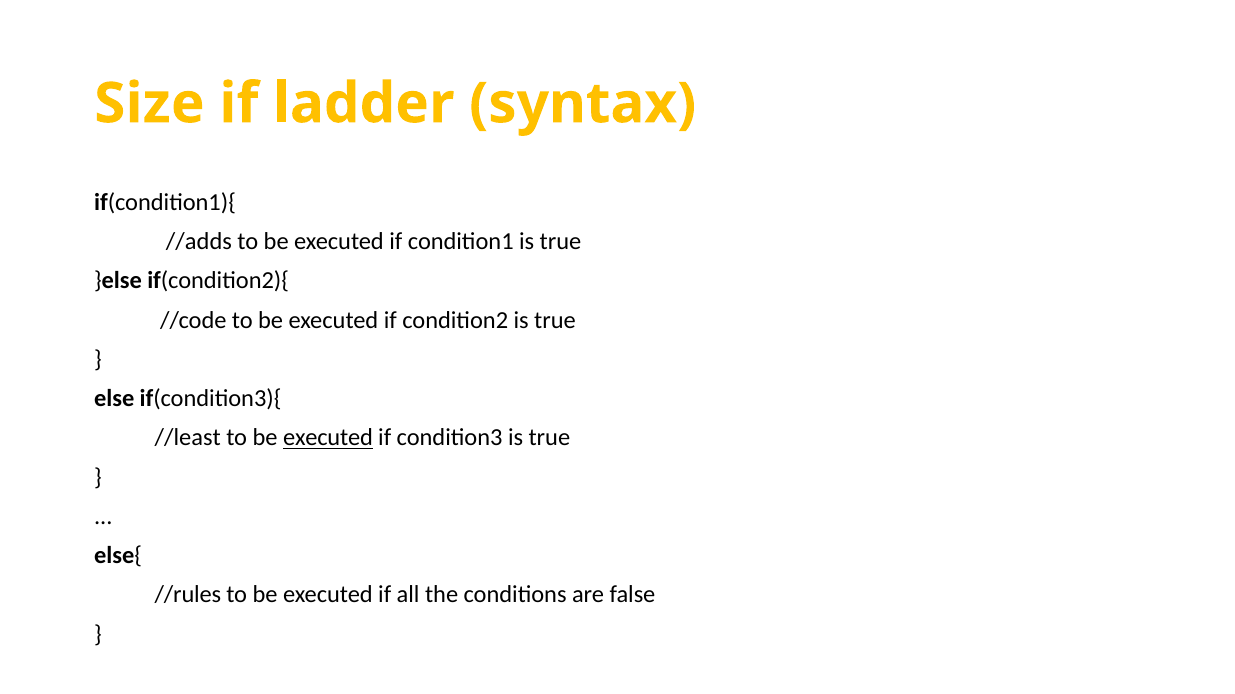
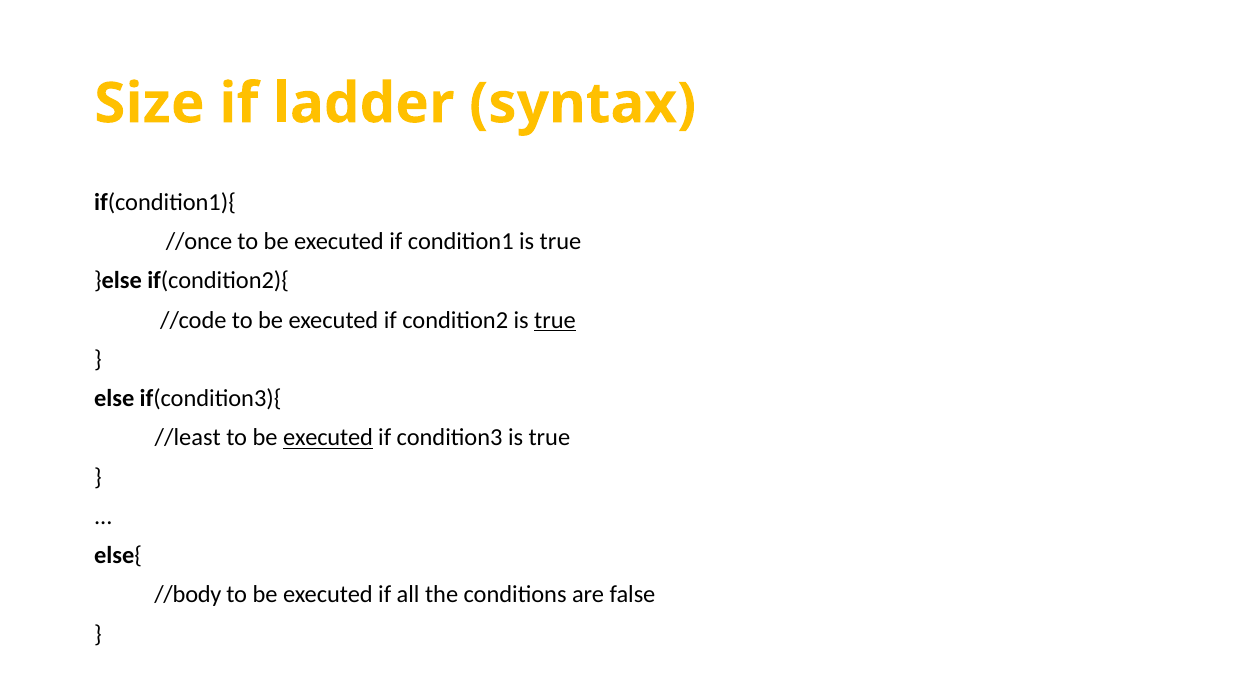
//adds: //adds -> //once (199, 242)
true underline: none -> present (555, 320)
//rules: //rules -> //body (188, 595)
